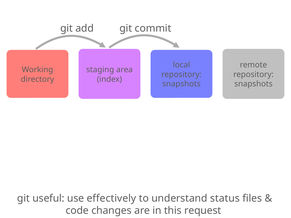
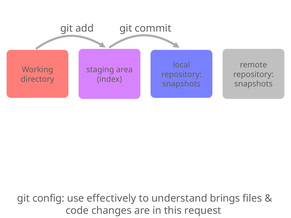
useful: useful -> config (49, 199)
status: status -> brings (225, 199)
